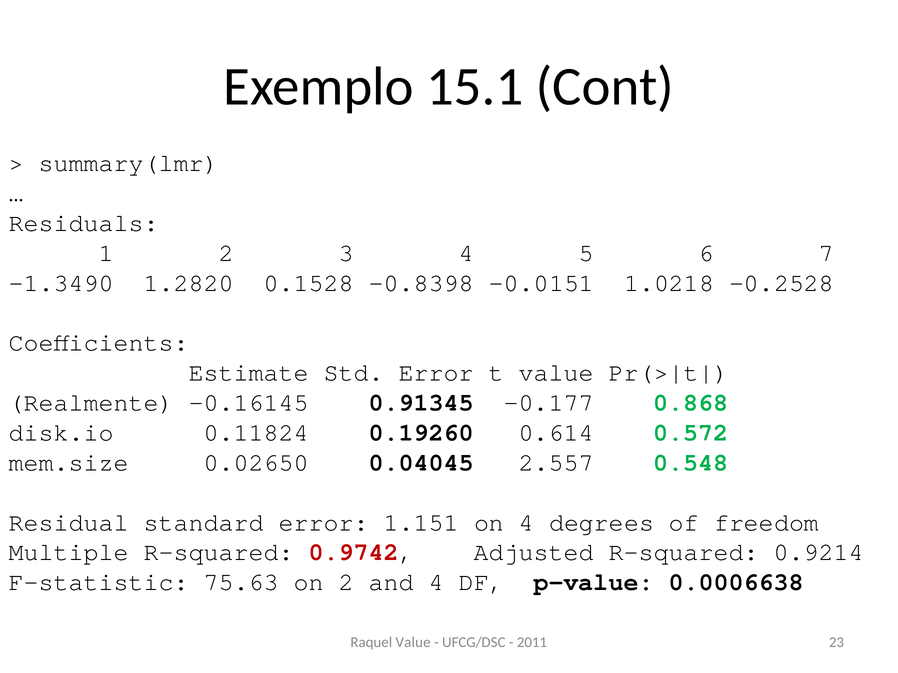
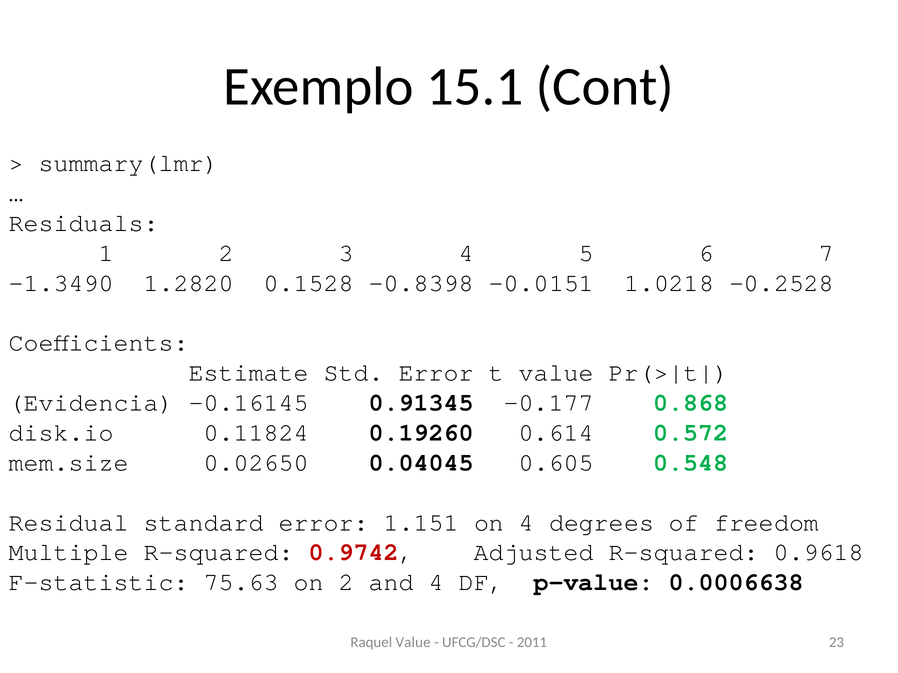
Realmente: Realmente -> Evidencia (91, 403)
2.557: 2.557 -> 0.605 (556, 463)
0.9214: 0.9214 -> 0.9618 (819, 553)
